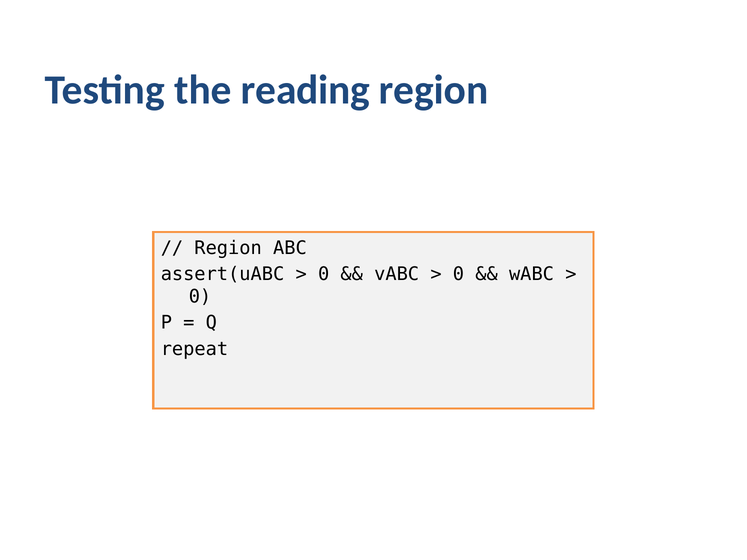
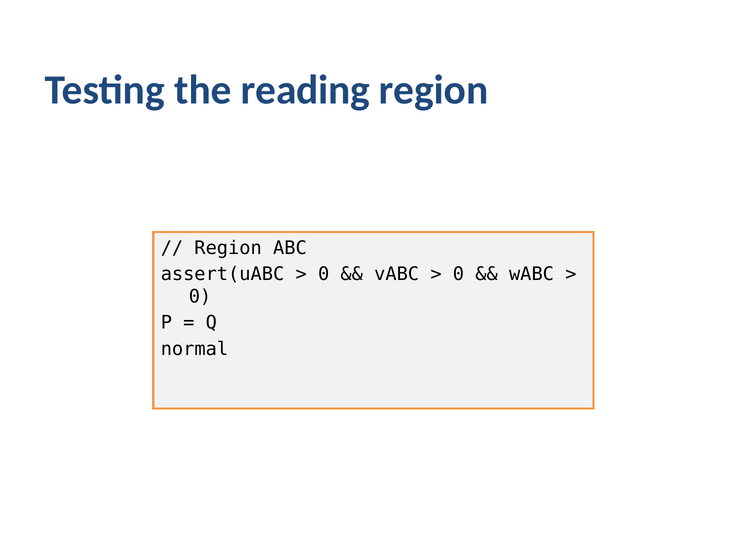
repeat: repeat -> normal (194, 349)
